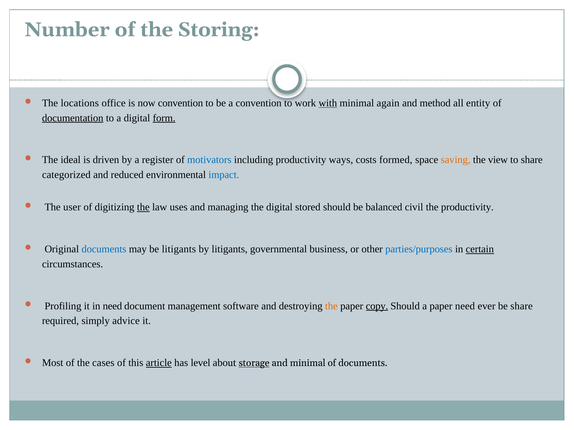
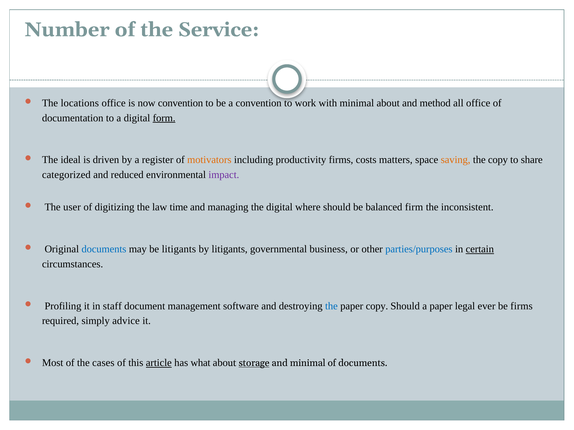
Storing: Storing -> Service (219, 30)
with underline: present -> none (328, 103)
again: again -> about (388, 103)
all entity: entity -> office (478, 103)
documentation underline: present -> none (73, 118)
motivators colour: blue -> orange (209, 160)
productivity ways: ways -> firms (341, 160)
formed: formed -> matters (396, 160)
the view: view -> copy (498, 160)
impact colour: blue -> purple (224, 175)
the underline: present -> none (143, 207)
uses: uses -> time (179, 207)
stored: stored -> where (308, 207)
civil: civil -> firm (414, 207)
the productivity: productivity -> inconsistent (467, 207)
in need: need -> staff (112, 306)
the colour: orange -> blue (331, 306)
copy underline: present -> none (377, 306)
paper need: need -> legal (465, 306)
be share: share -> firms (522, 306)
level: level -> what (201, 363)
